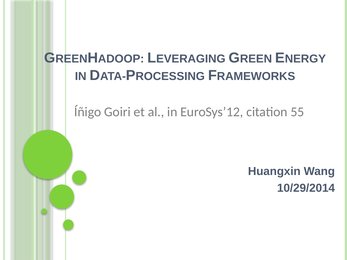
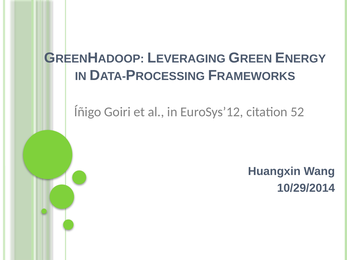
55: 55 -> 52 (297, 112)
